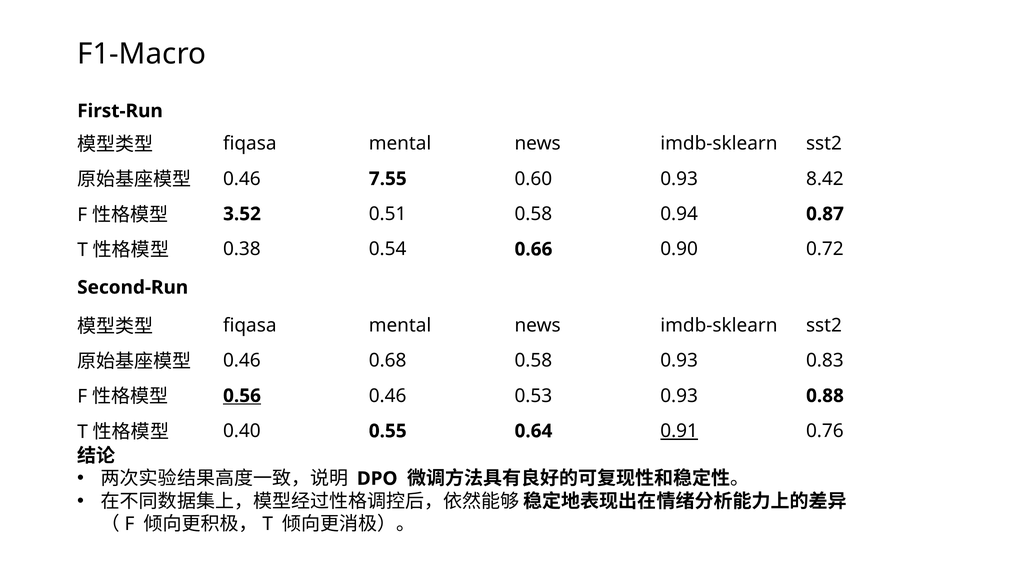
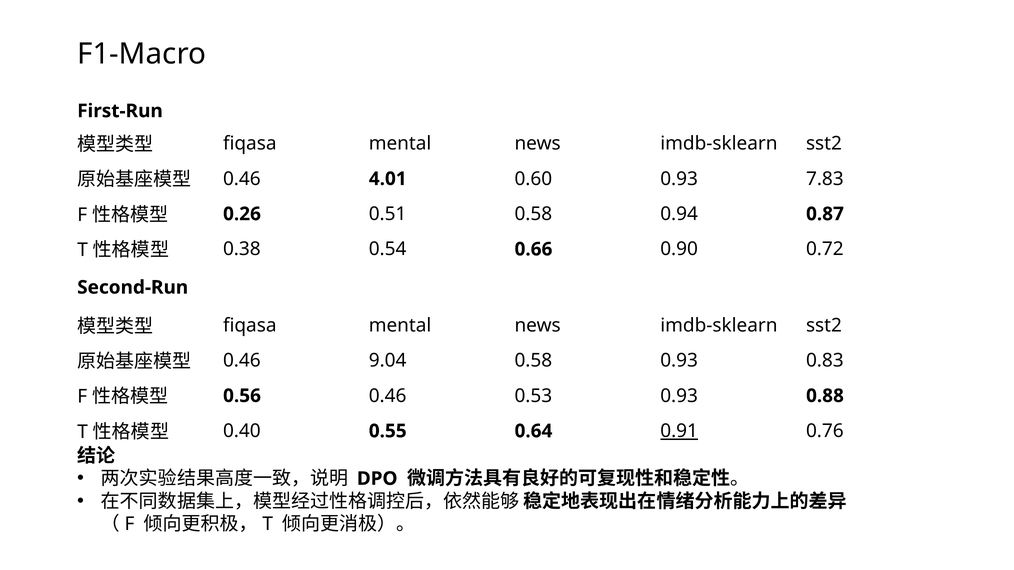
7.55: 7.55 -> 4.01 (388, 179)
8.42: 8.42 -> 7.83 (825, 179)
3.52: 3.52 -> 0.26 (242, 214)
0.68: 0.68 -> 9.04 (388, 361)
0.56 underline: present -> none (242, 396)
